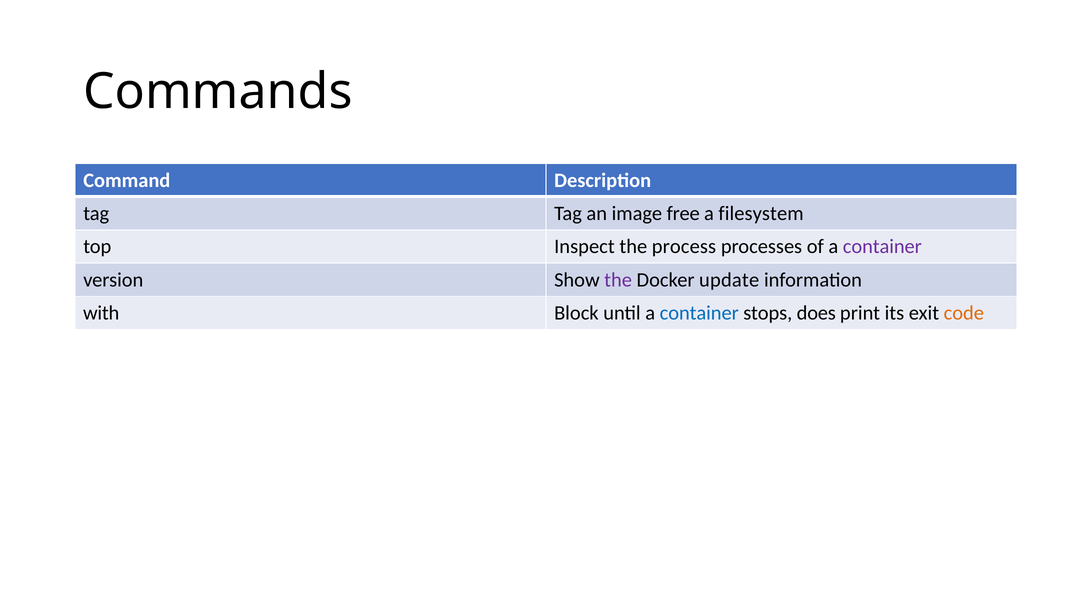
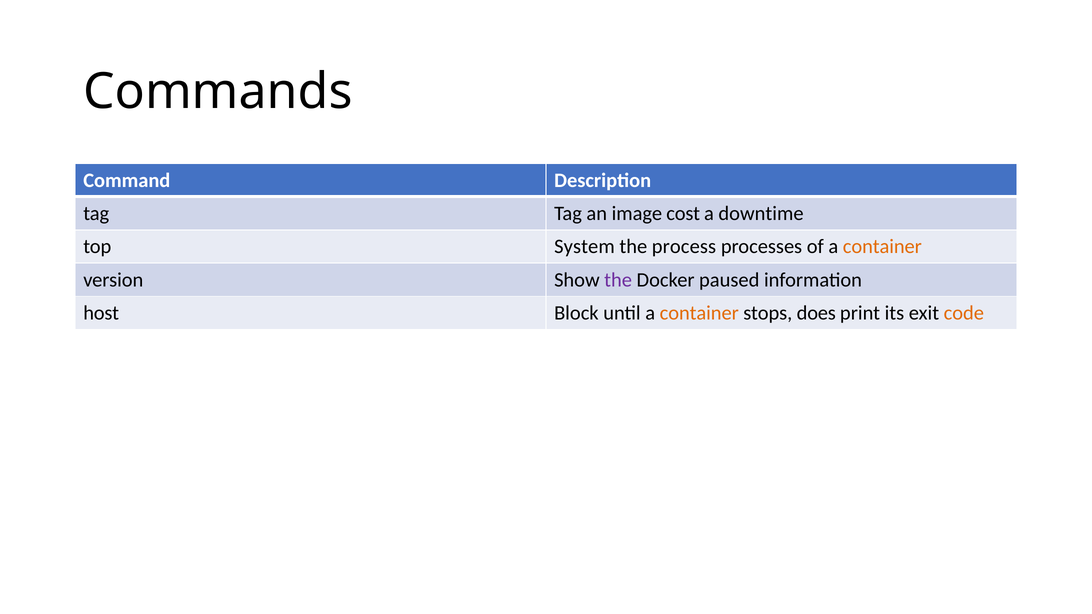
free: free -> cost (683, 214)
filesystem: filesystem -> downtime (761, 214)
Inspect: Inspect -> System (584, 247)
container colour: purple -> orange (882, 247)
update: update -> paused (729, 280)
with: with -> host (101, 313)
container colour: blue -> orange (699, 313)
